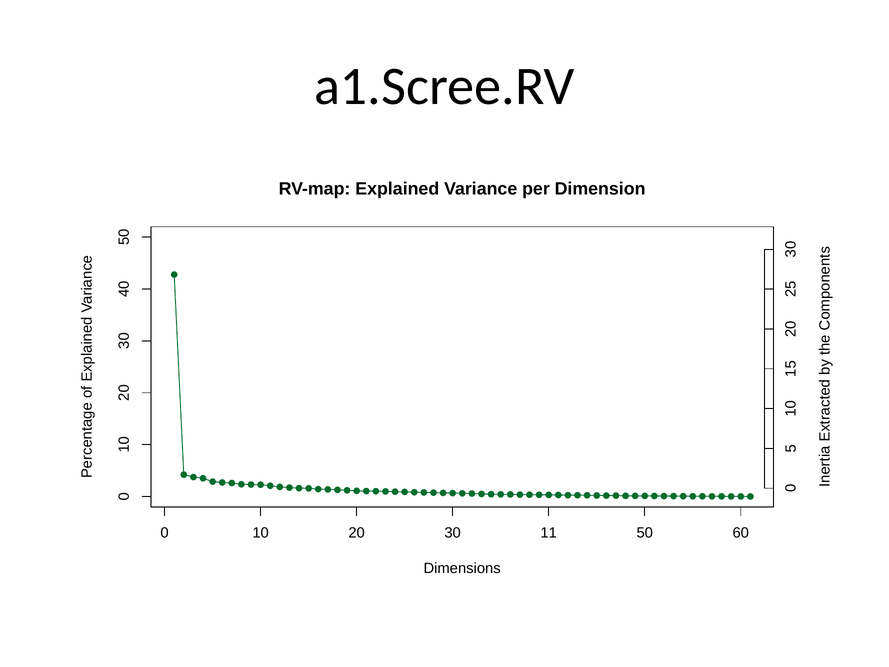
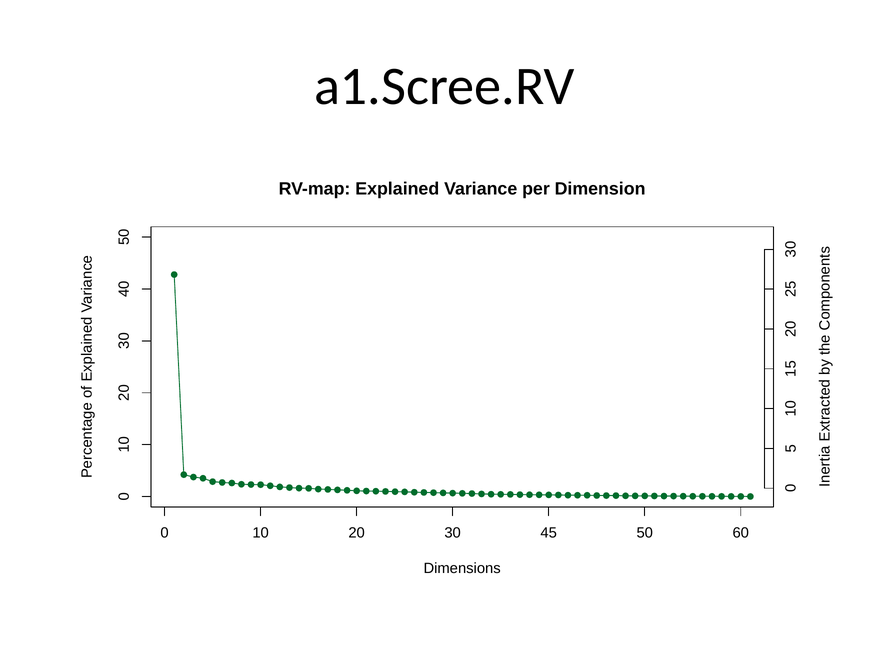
11: 11 -> 45 (549, 533)
